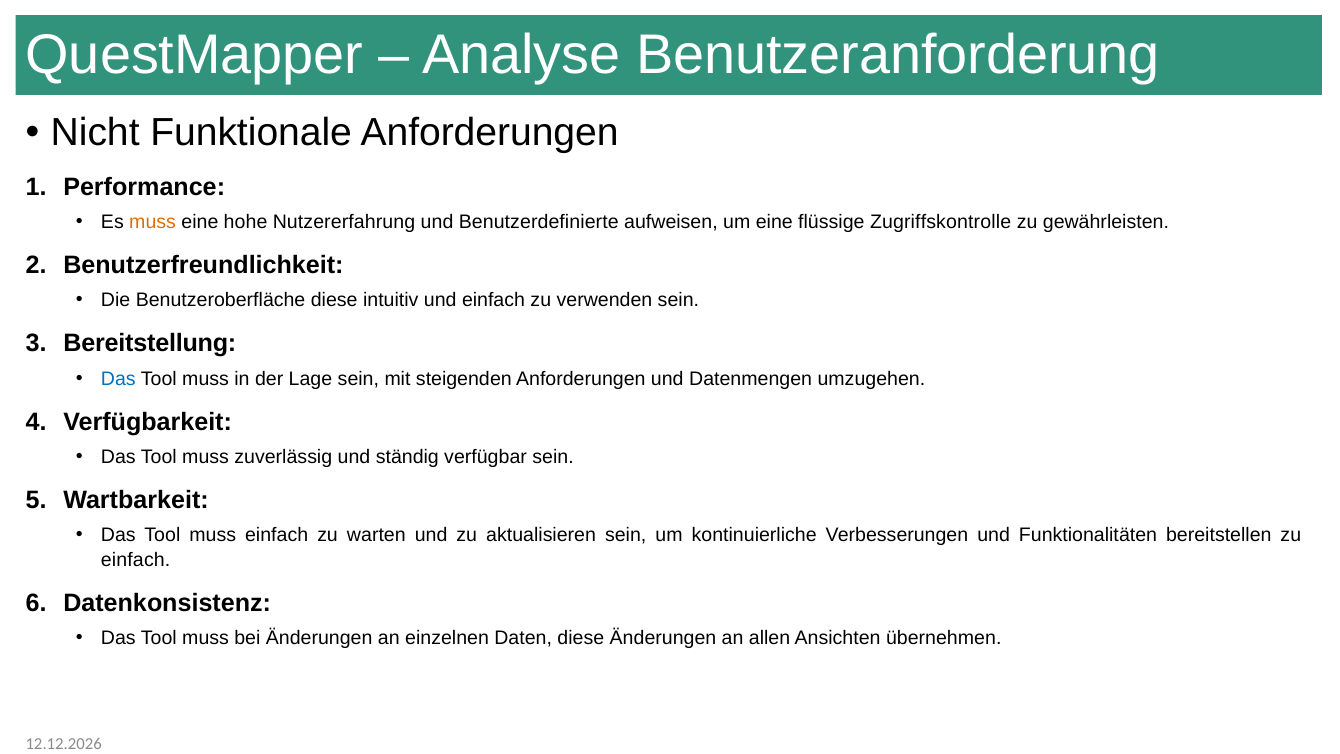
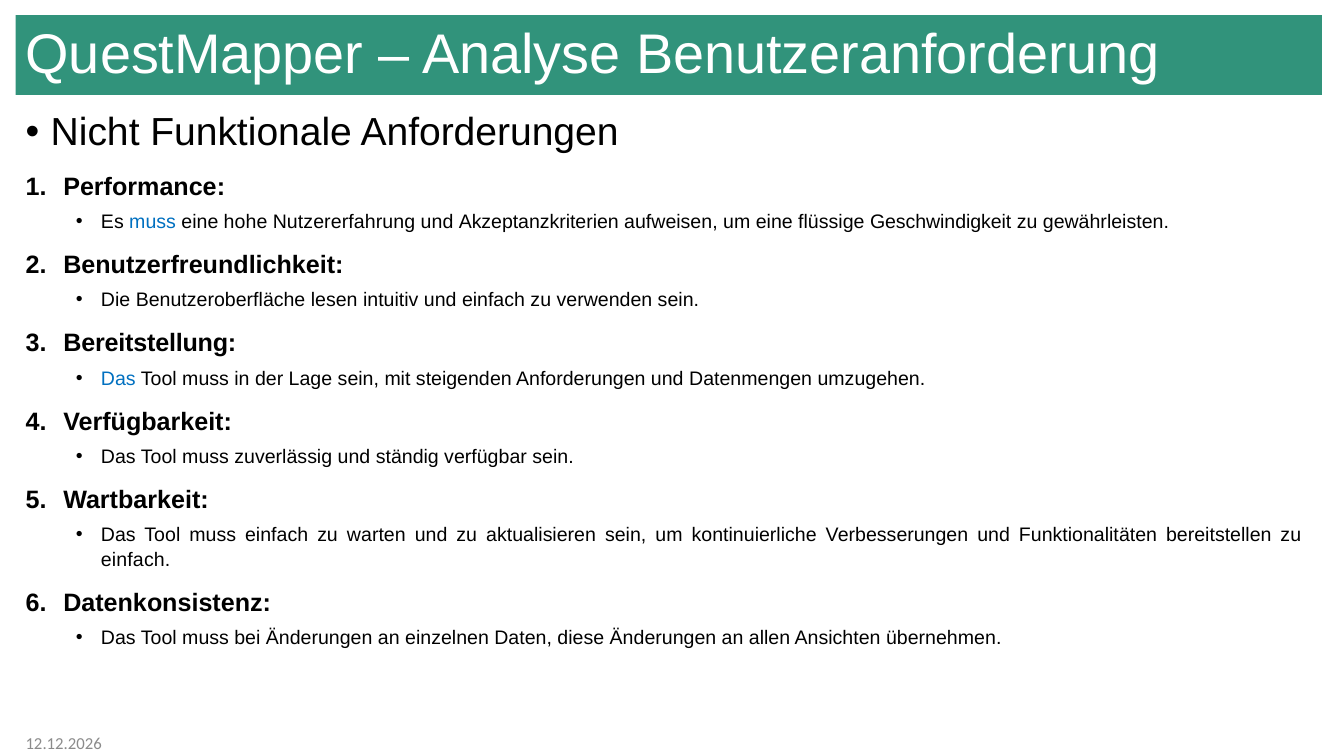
muss colour: orange -> blue (153, 222)
Benutzerdefinierte: Benutzerdefinierte -> Akzeptanzkriterien (539, 222)
Zugriffskontrolle: Zugriffskontrolle -> Geschwindigkeit (941, 222)
Benutzeroberfläche diese: diese -> lesen (334, 300)
